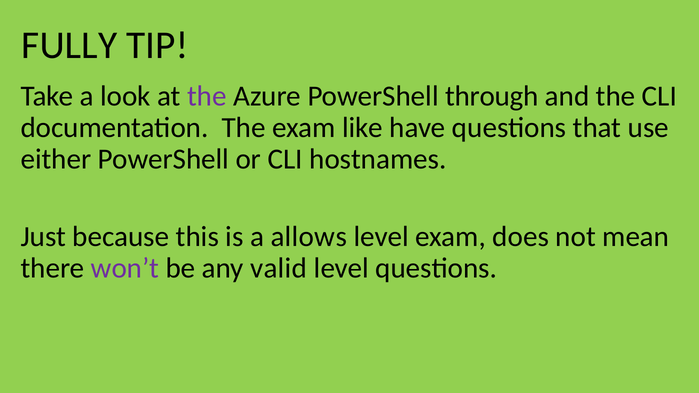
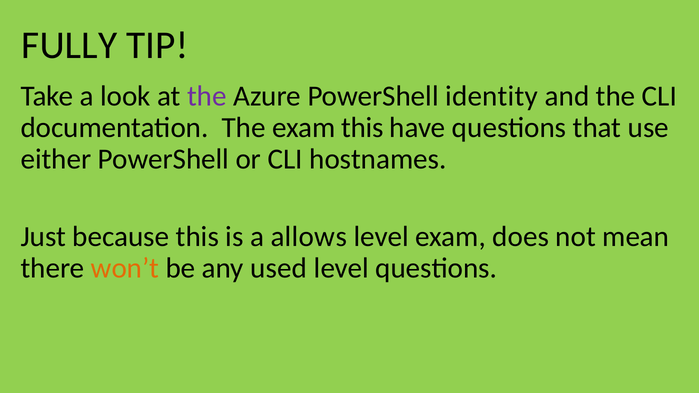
through: through -> identity (492, 96)
exam like: like -> this (363, 128)
won’t colour: purple -> orange (125, 268)
valid: valid -> used (279, 268)
